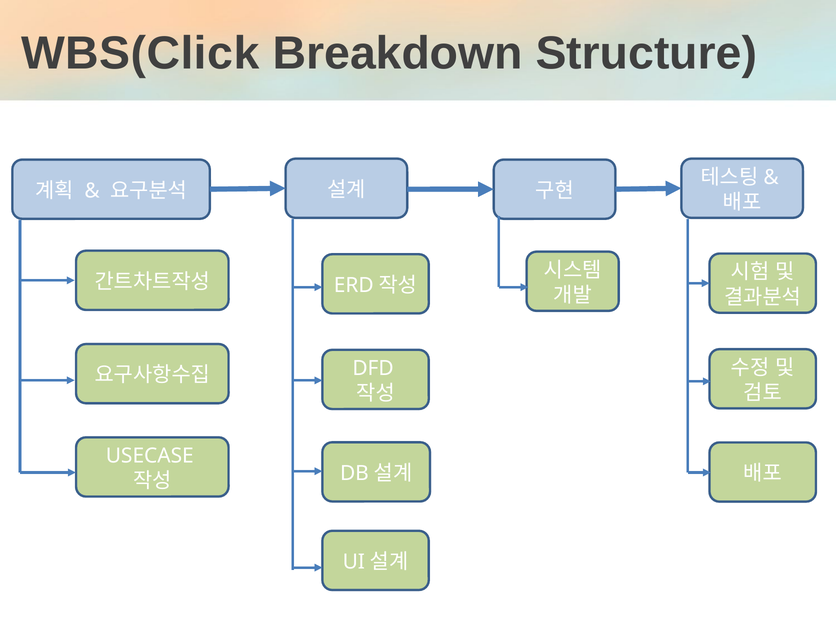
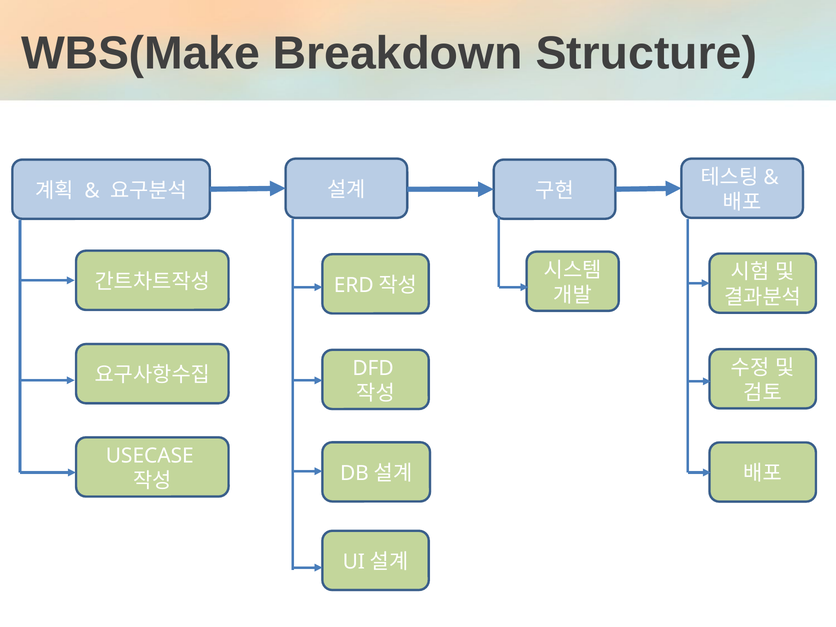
WBS(Click: WBS(Click -> WBS(Make (140, 54)
